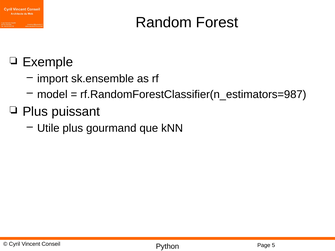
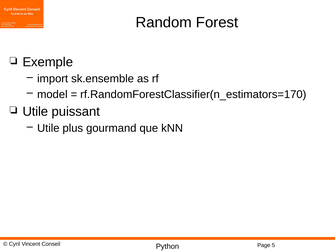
rf.RandomForestClassifier(n_estimators=987: rf.RandomForestClassifier(n_estimators=987 -> rf.RandomForestClassifier(n_estimators=170 (193, 94)
Plus: Plus -> Utile (35, 112)
